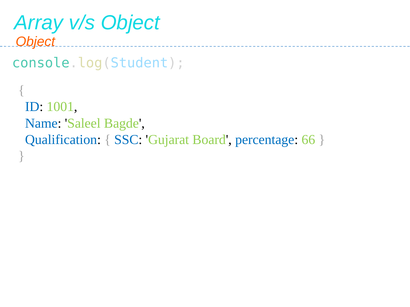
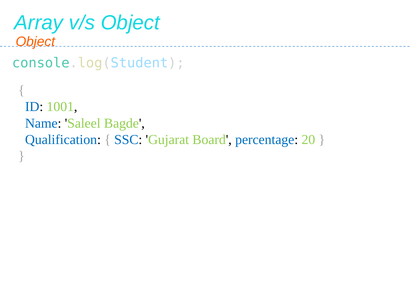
66: 66 -> 20 (308, 140)
